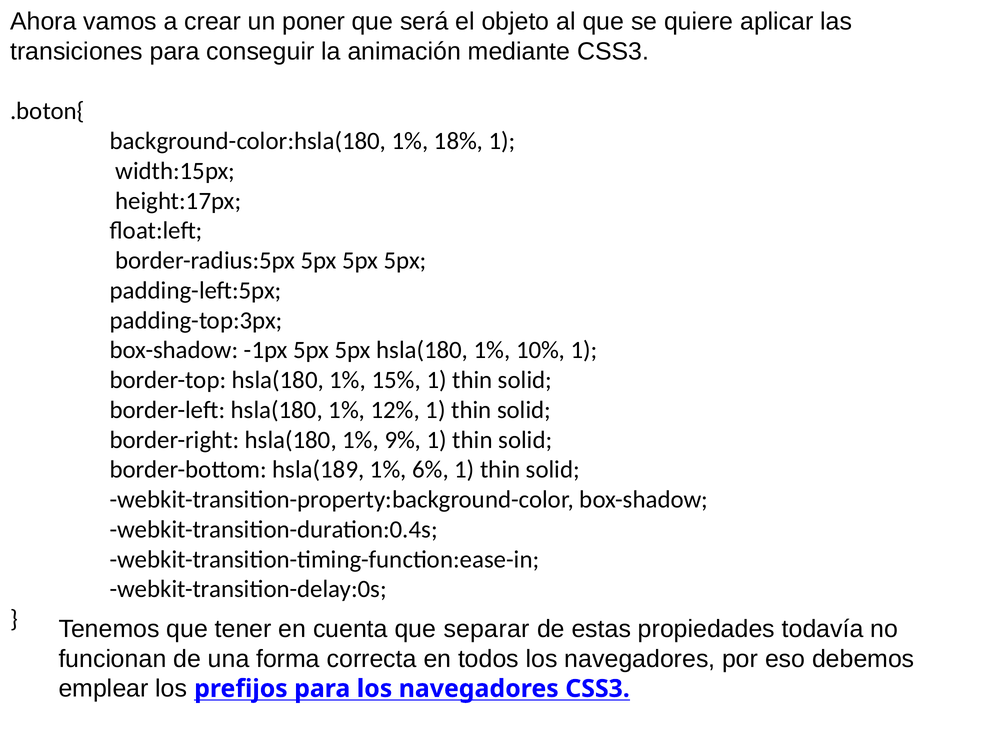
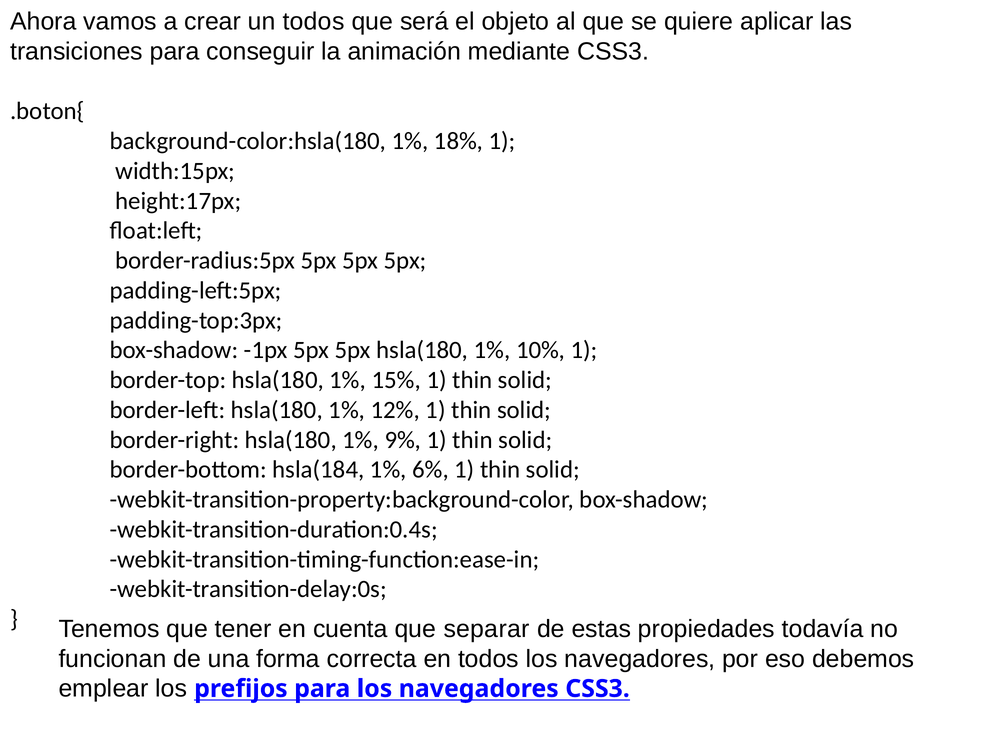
un poner: poner -> todos (314, 22)
hsla(189: hsla(189 -> hsla(184 (318, 470)
